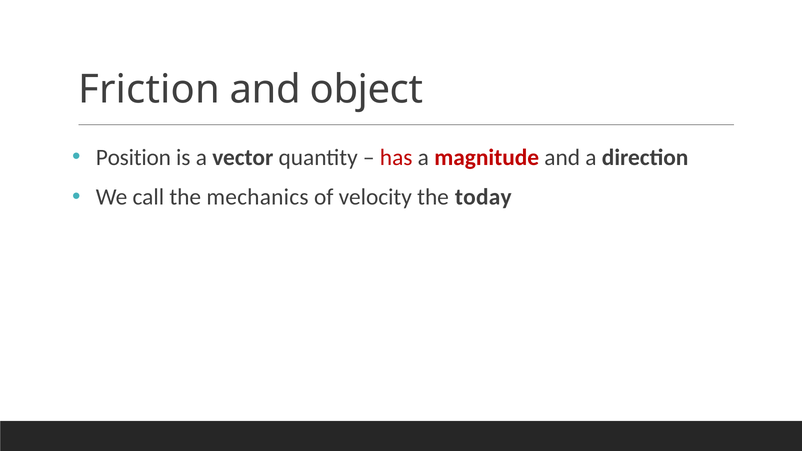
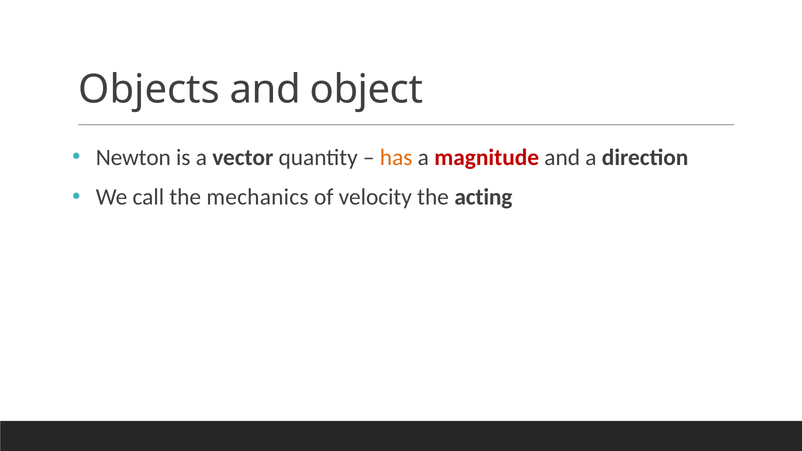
Friction: Friction -> Objects (149, 89)
Position: Position -> Newton (133, 157)
has colour: red -> orange (396, 157)
today: today -> acting (483, 197)
